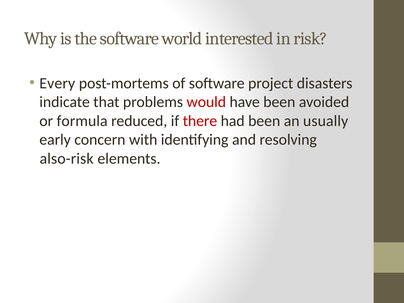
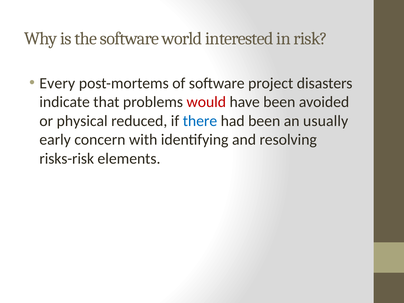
formula: formula -> physical (82, 121)
there colour: red -> blue (200, 121)
also-risk: also-risk -> risks-risk (67, 158)
